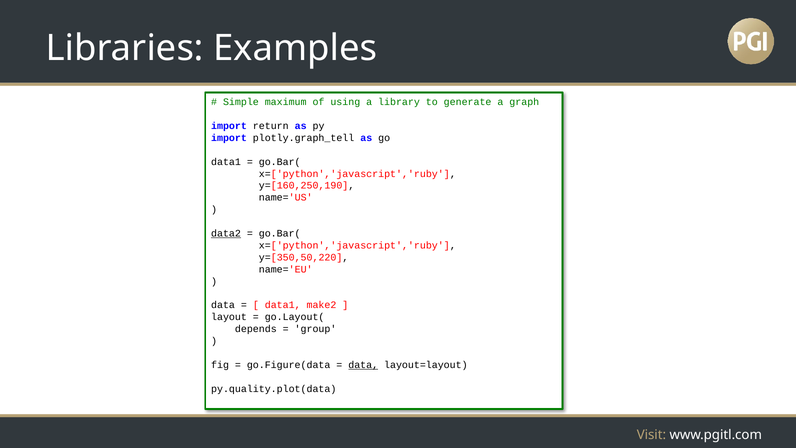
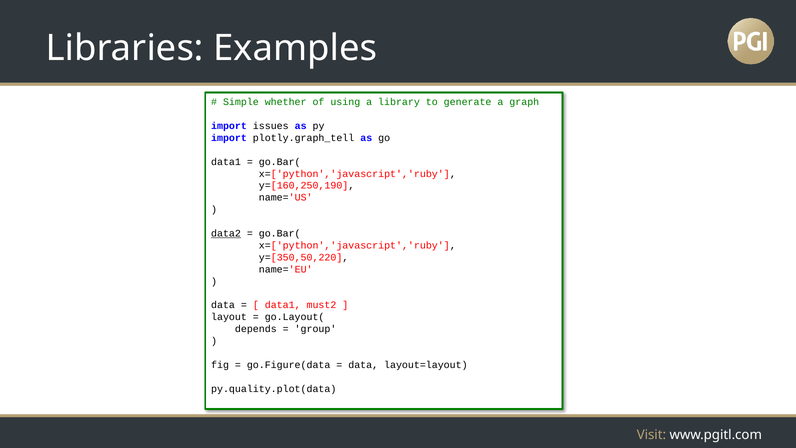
maximum: maximum -> whether (286, 102)
return: return -> issues (271, 126)
make2: make2 -> must2 (321, 305)
data underline: present -> none (363, 365)
